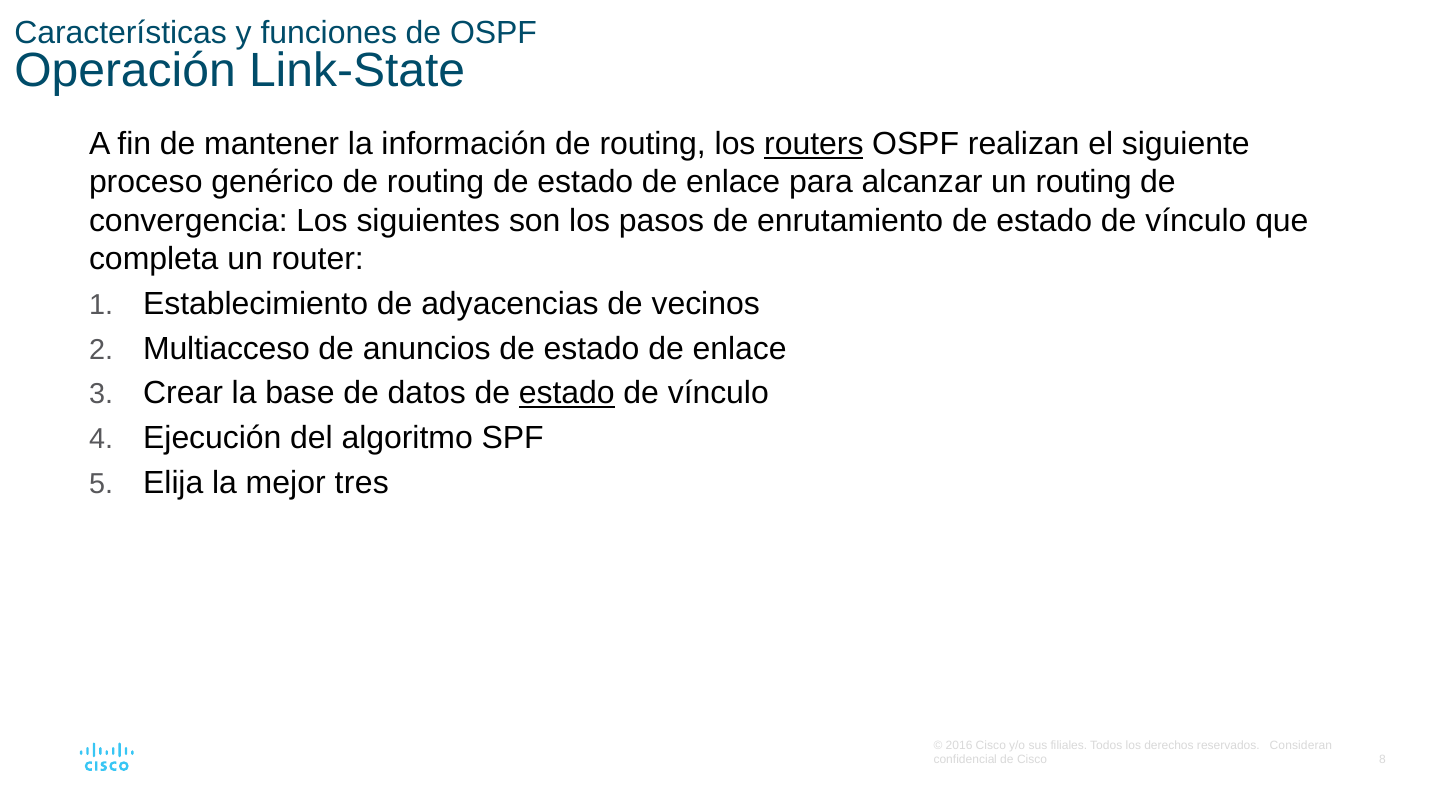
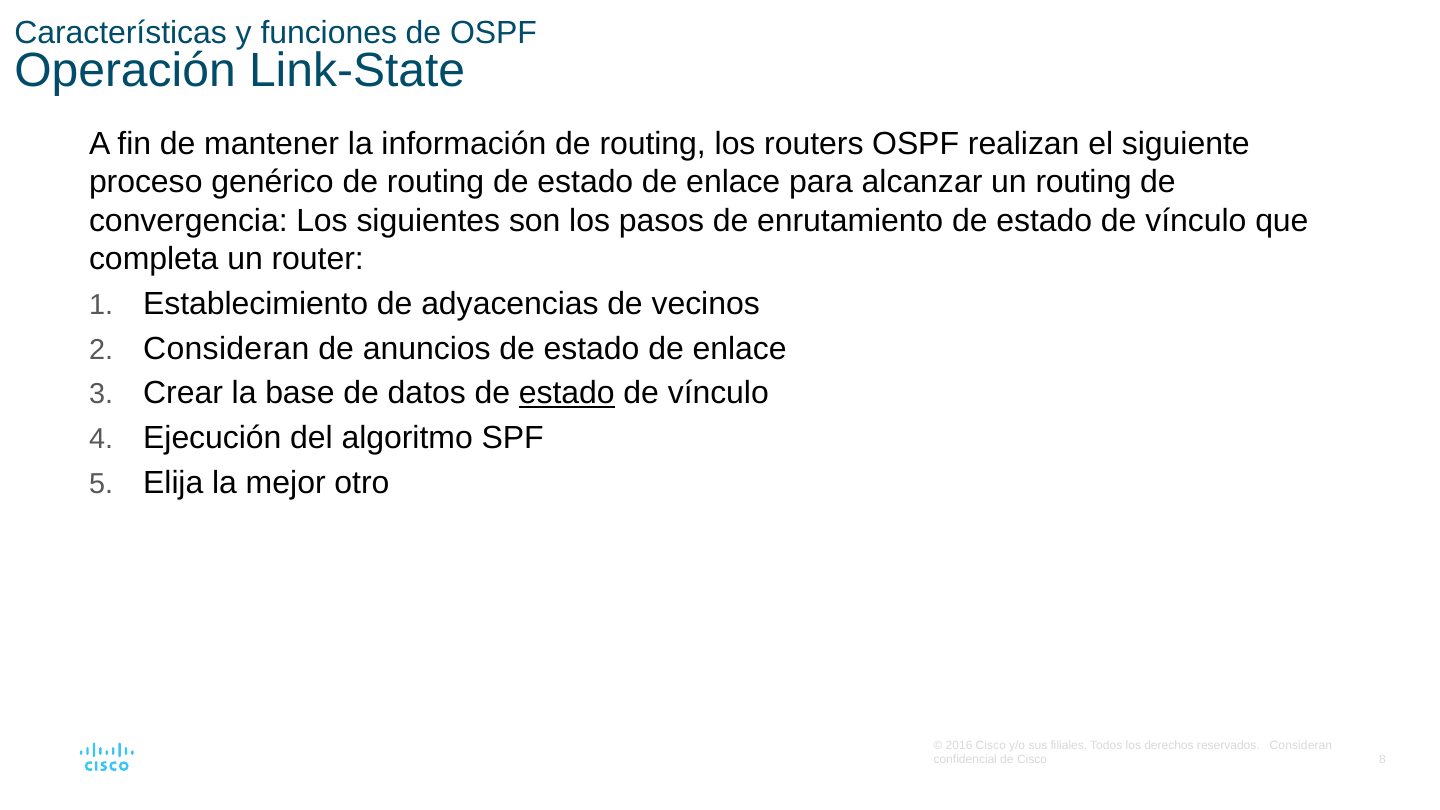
routers underline: present -> none (814, 144)
Multiacceso: Multiacceso -> Consideran (226, 349)
tres: tres -> otro (362, 483)
